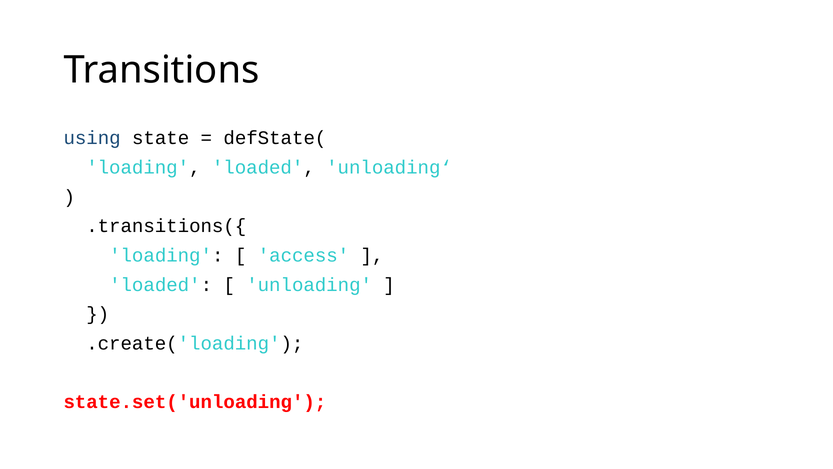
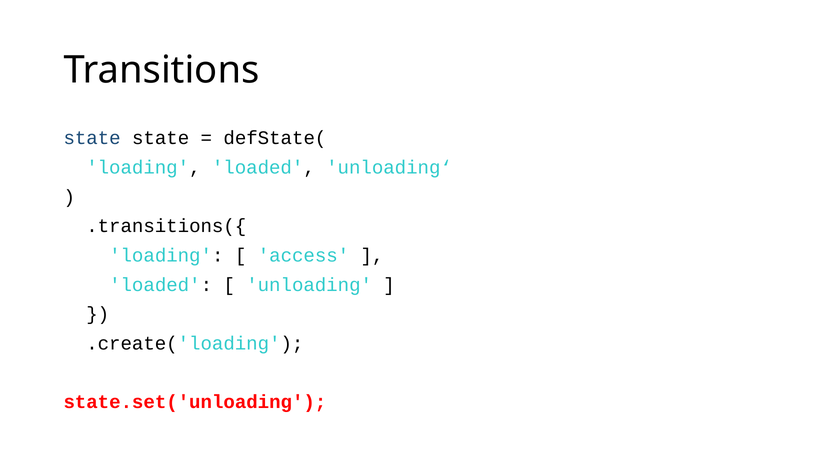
using: using -> state (92, 138)
